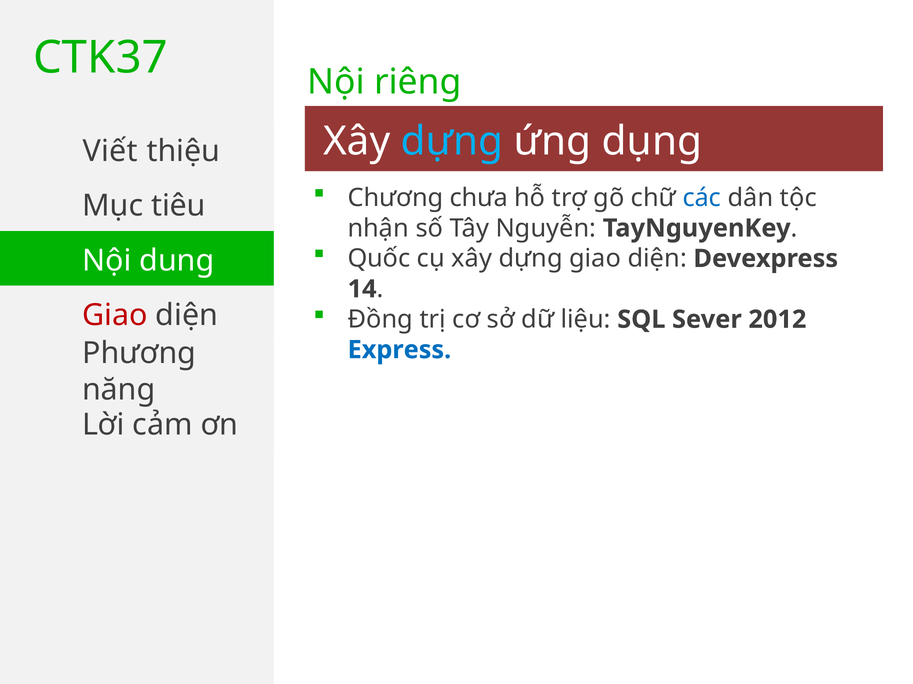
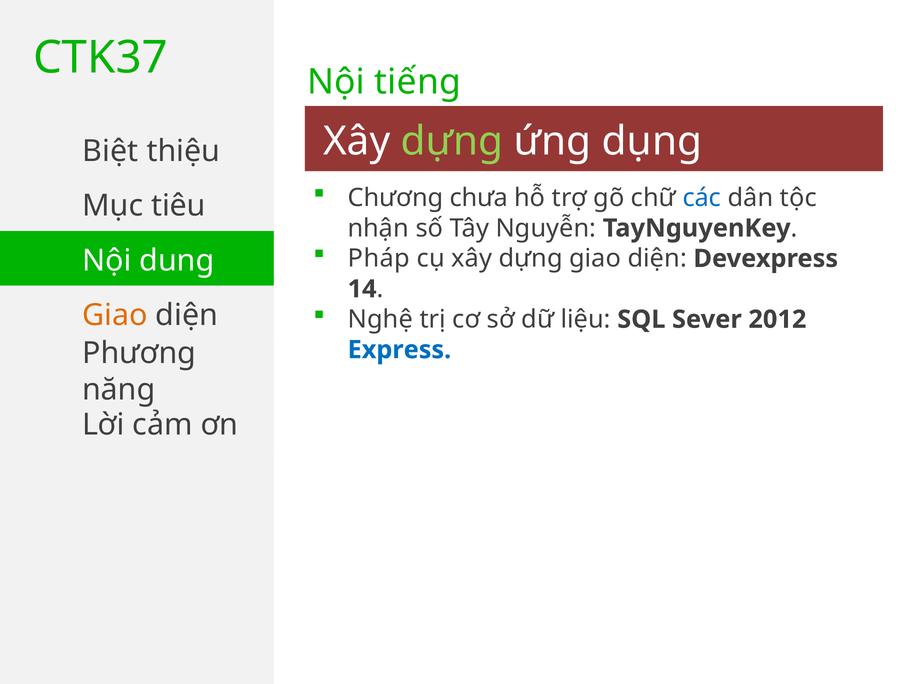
riêng: riêng -> tiếng (418, 82)
dựng colour: light blue -> light green (452, 142)
Viết: Viết -> Biệt (110, 151)
Quốc: Quốc -> Pháp (379, 259)
Đồng: Đồng -> Nghệ (380, 320)
Giao colour: red -> orange (115, 316)
